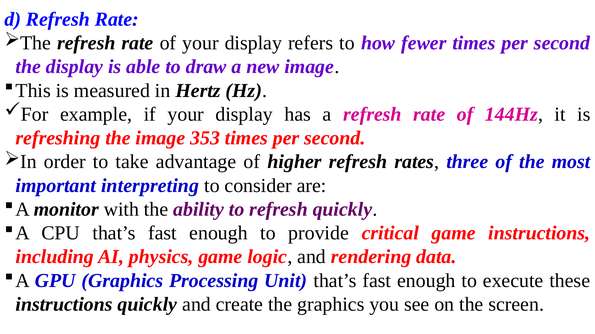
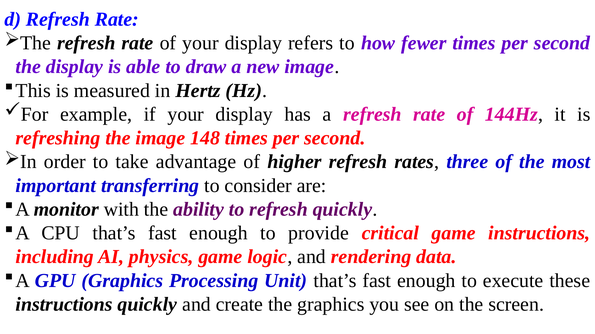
353: 353 -> 148 (205, 138)
interpreting: interpreting -> transferring (150, 186)
